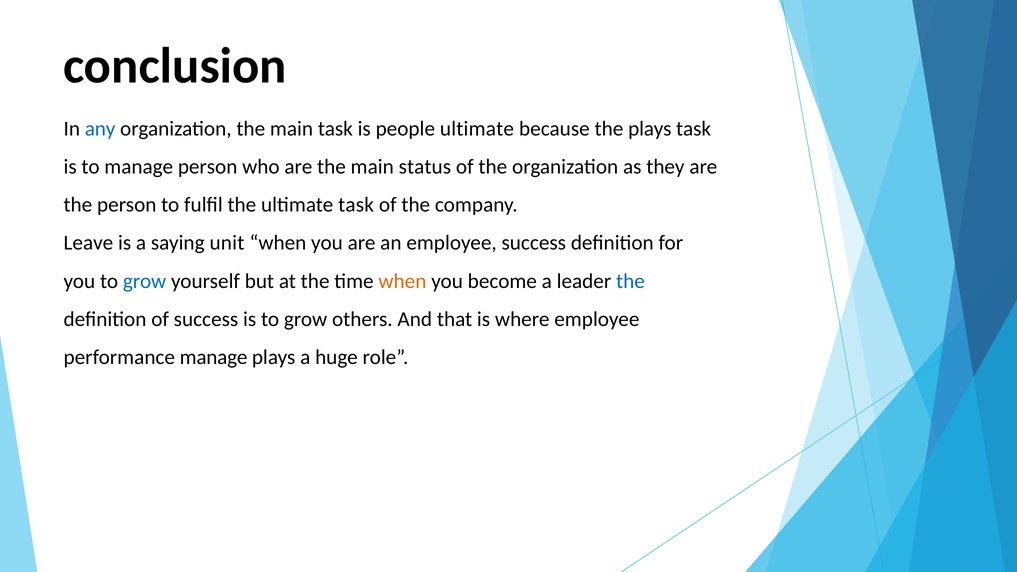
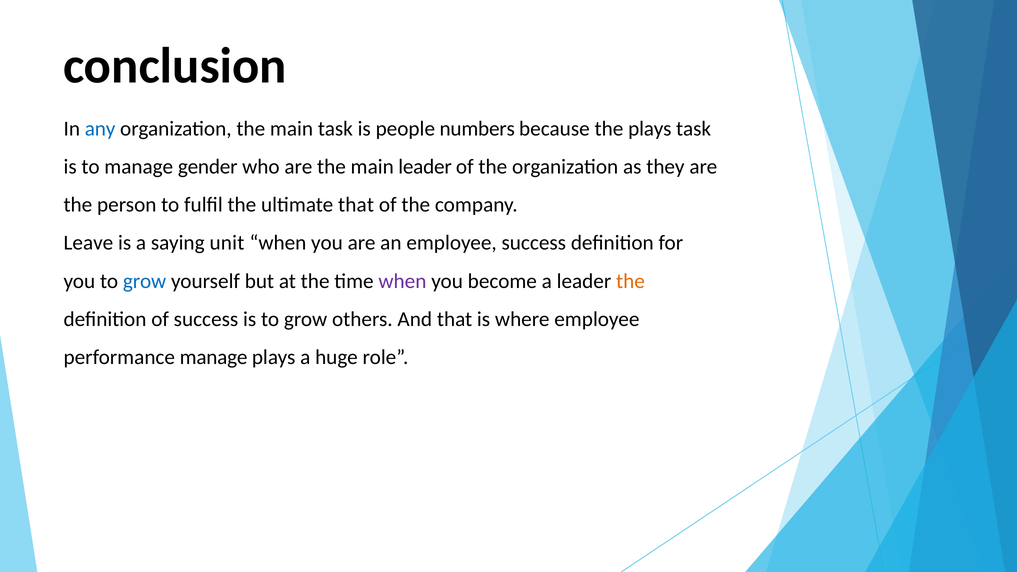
people ultimate: ultimate -> numbers (477, 129)
manage person: person -> gender (208, 167)
main status: status -> leader (425, 167)
ultimate task: task -> that (356, 205)
when colour: orange -> purple (402, 281)
the colour: blue -> orange (630, 281)
